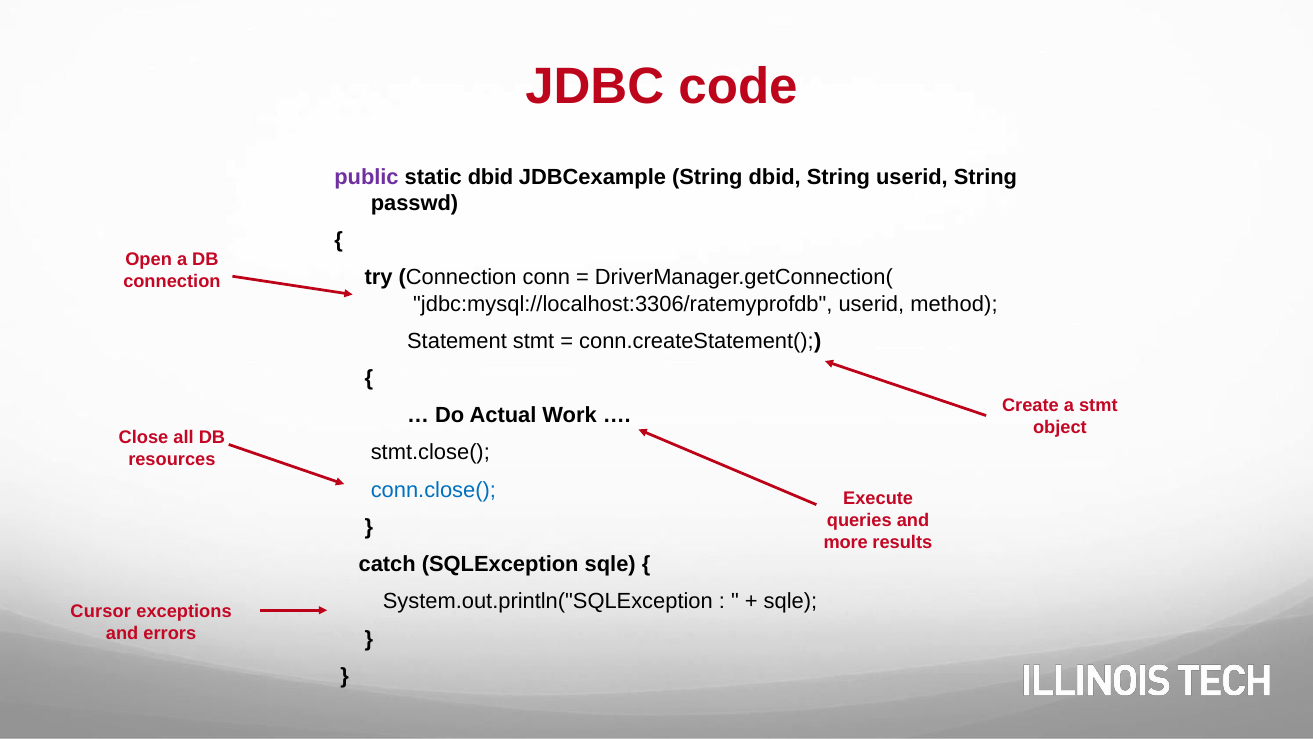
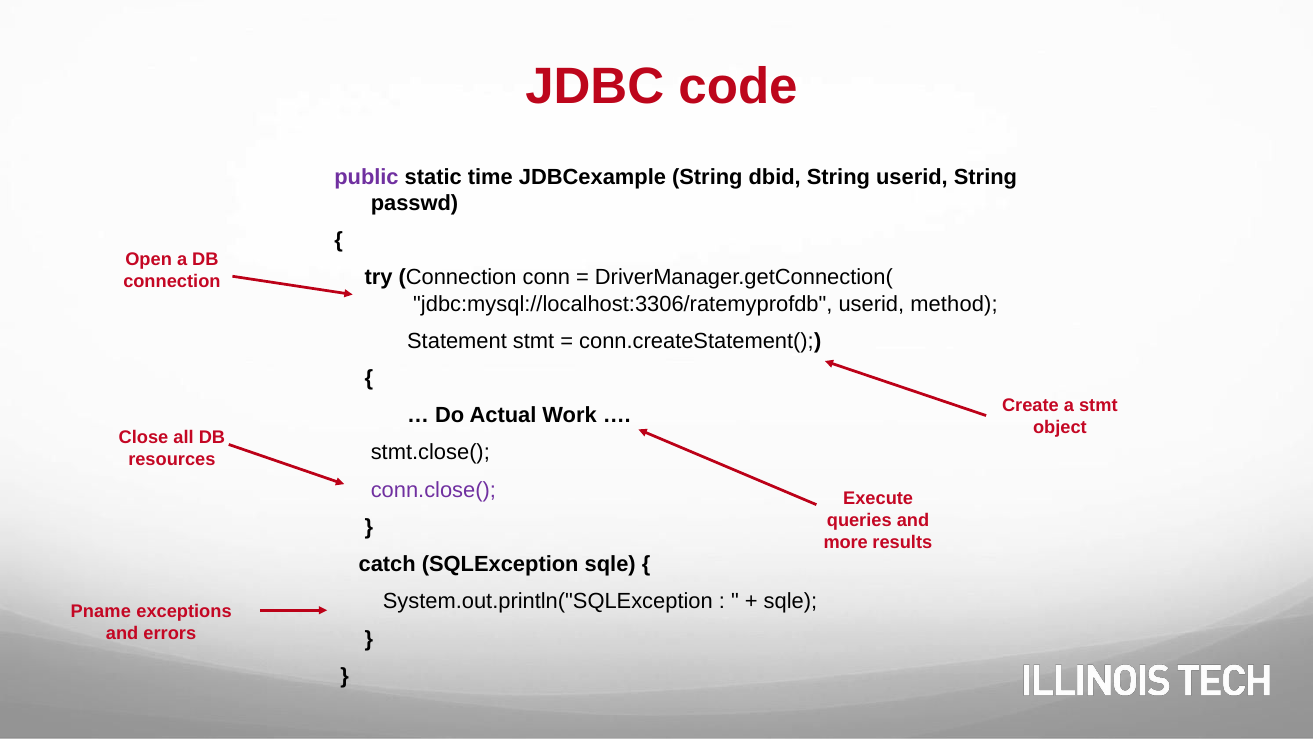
static dbid: dbid -> time (490, 177)
conn.close( colour: blue -> purple (433, 490)
Cursor: Cursor -> Pname (101, 612)
